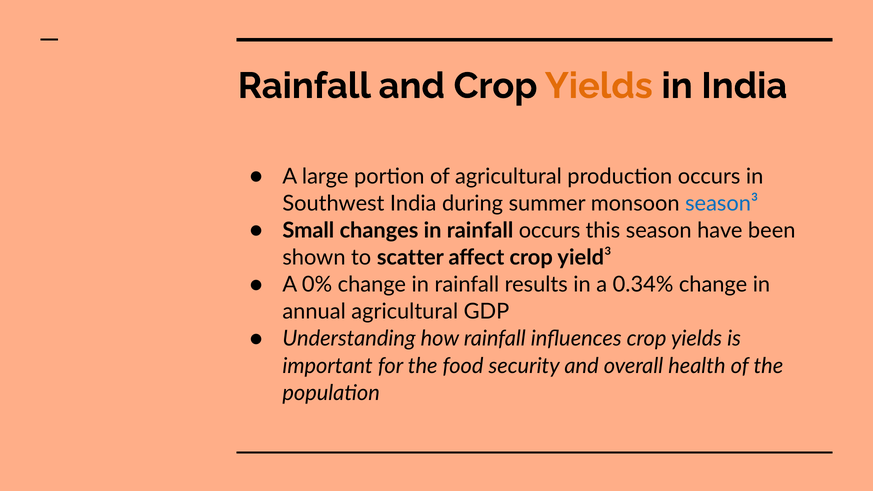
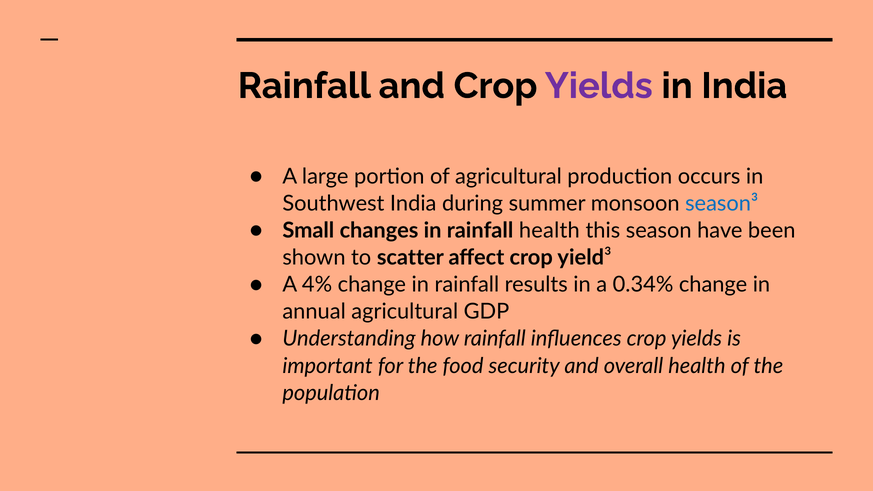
Yields colour: orange -> purple (599, 86)
rainfall occurs: occurs -> health (549, 231)
0%: 0% -> 4% (317, 285)
